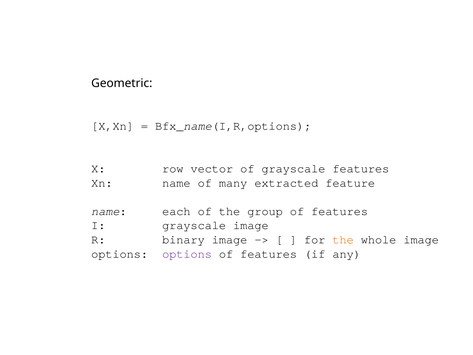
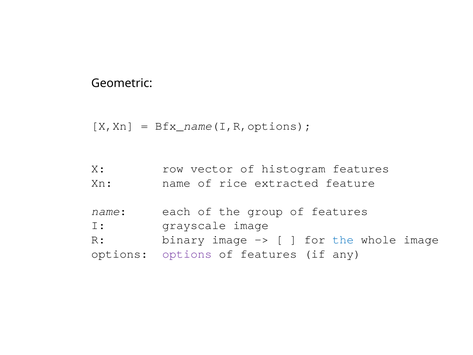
of grayscale: grayscale -> histogram (293, 168)
many: many -> rice (233, 183)
the colour: orange -> blue (343, 239)
